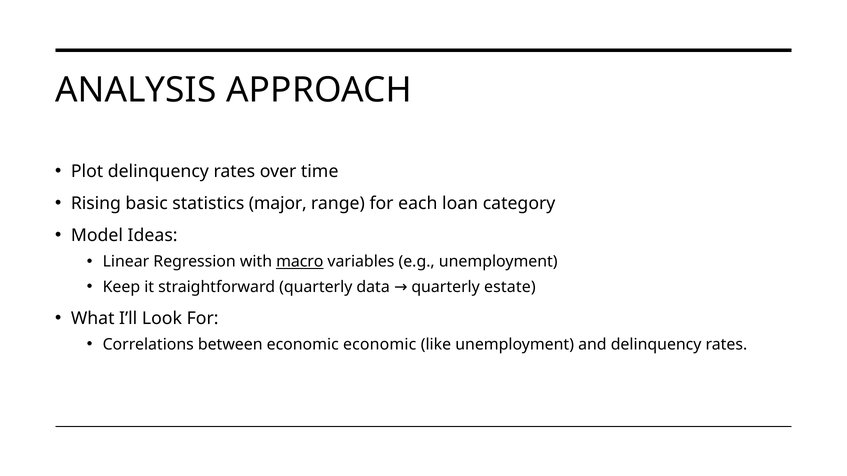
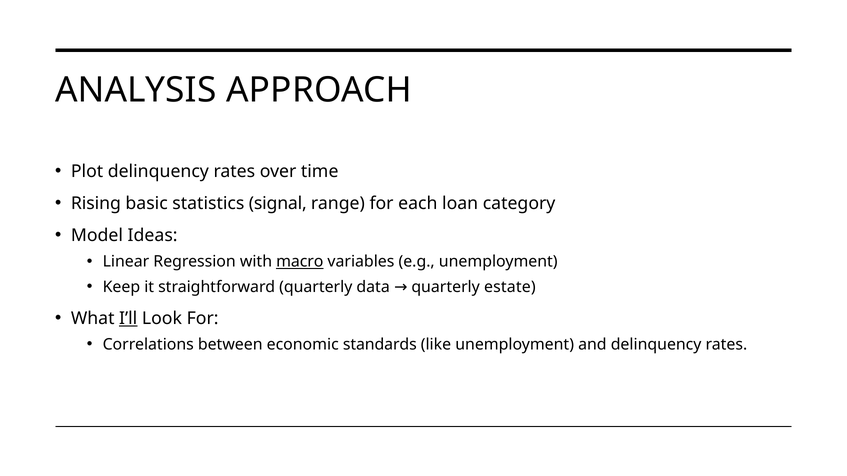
major: major -> signal (278, 204)
I’ll underline: none -> present (128, 319)
economic economic: economic -> standards (380, 345)
